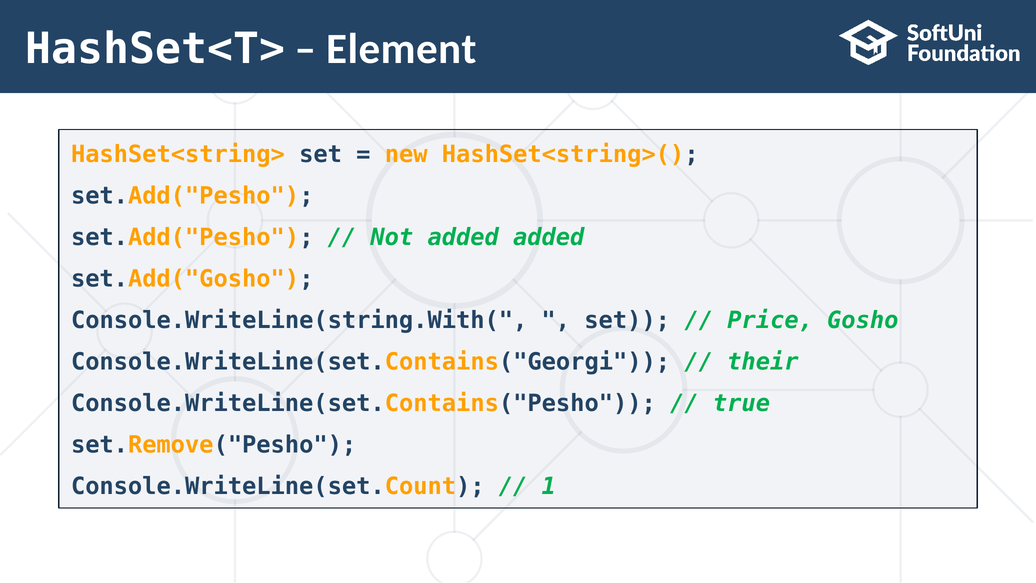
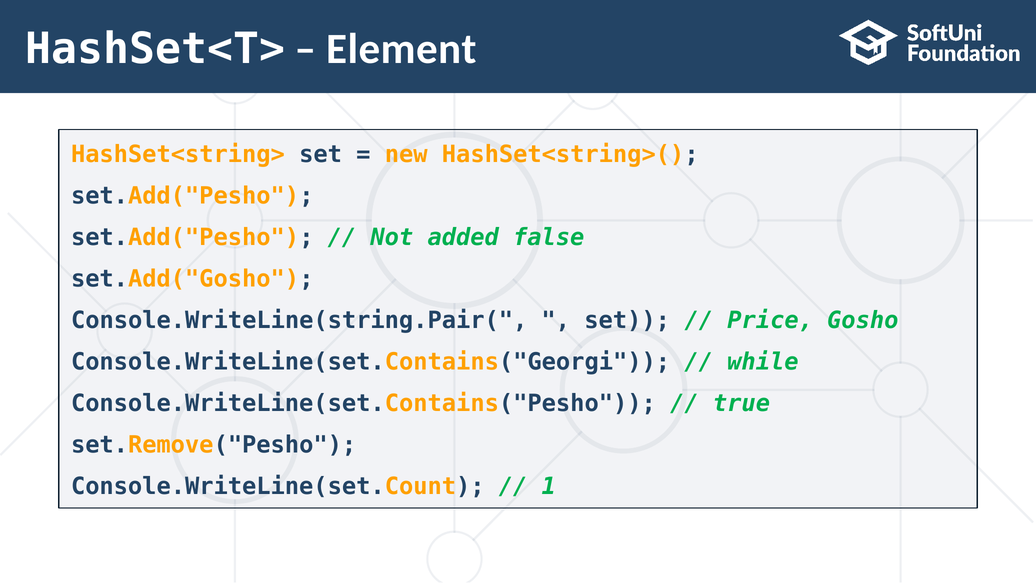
added added: added -> false (549, 238)
Console.WriteLine(string.With(: Console.WriteLine(string.With( -> Console.WriteLine(string.Pair( (299, 320)
their: their -> while (763, 362)
